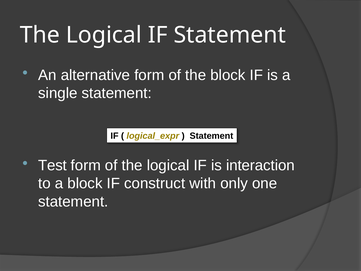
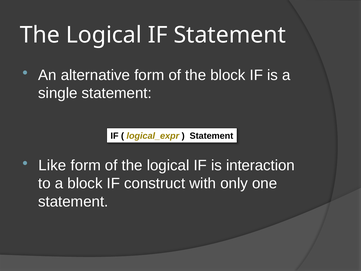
Test: Test -> Like (52, 165)
